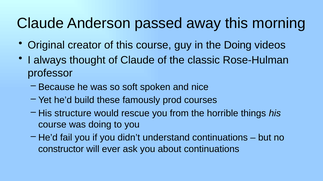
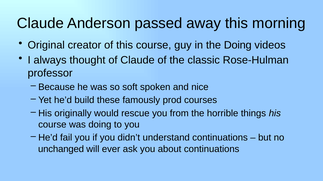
structure: structure -> originally (73, 114)
constructor: constructor -> unchanged (61, 149)
